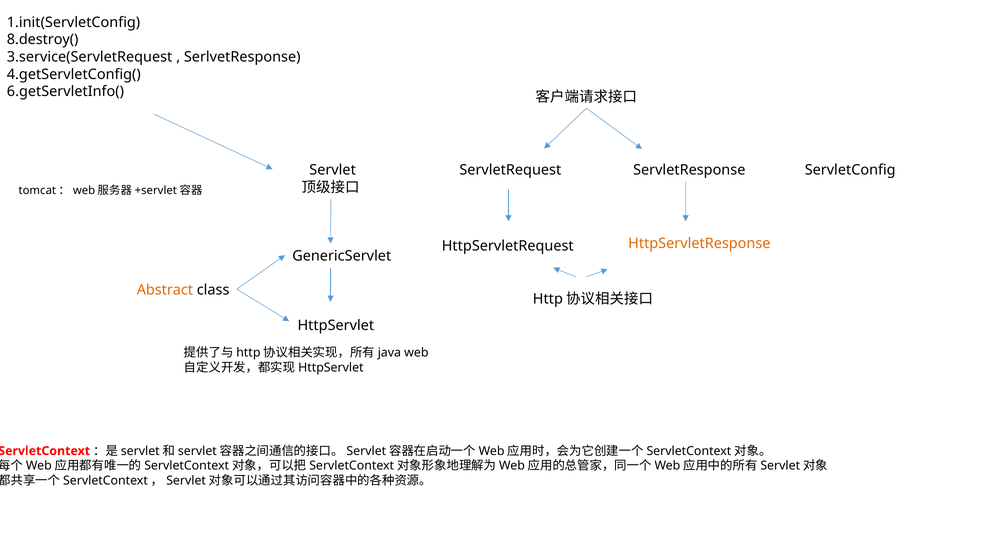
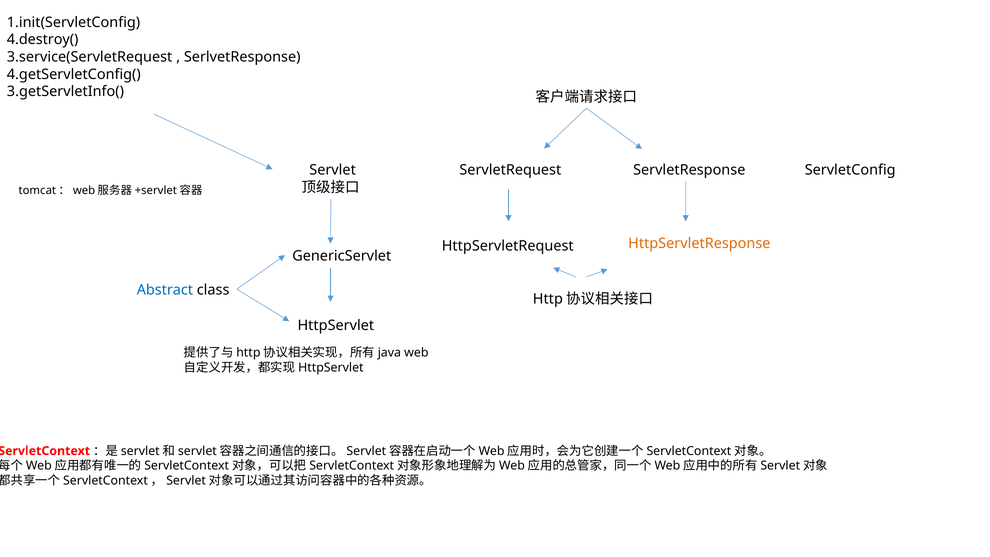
8.destroy(: 8.destroy( -> 4.destroy( (43, 40)
6.getServletInfo(: 6.getServletInfo( -> 3.getServletInfo( (65, 92)
Abstract colour: orange -> blue (165, 290)
